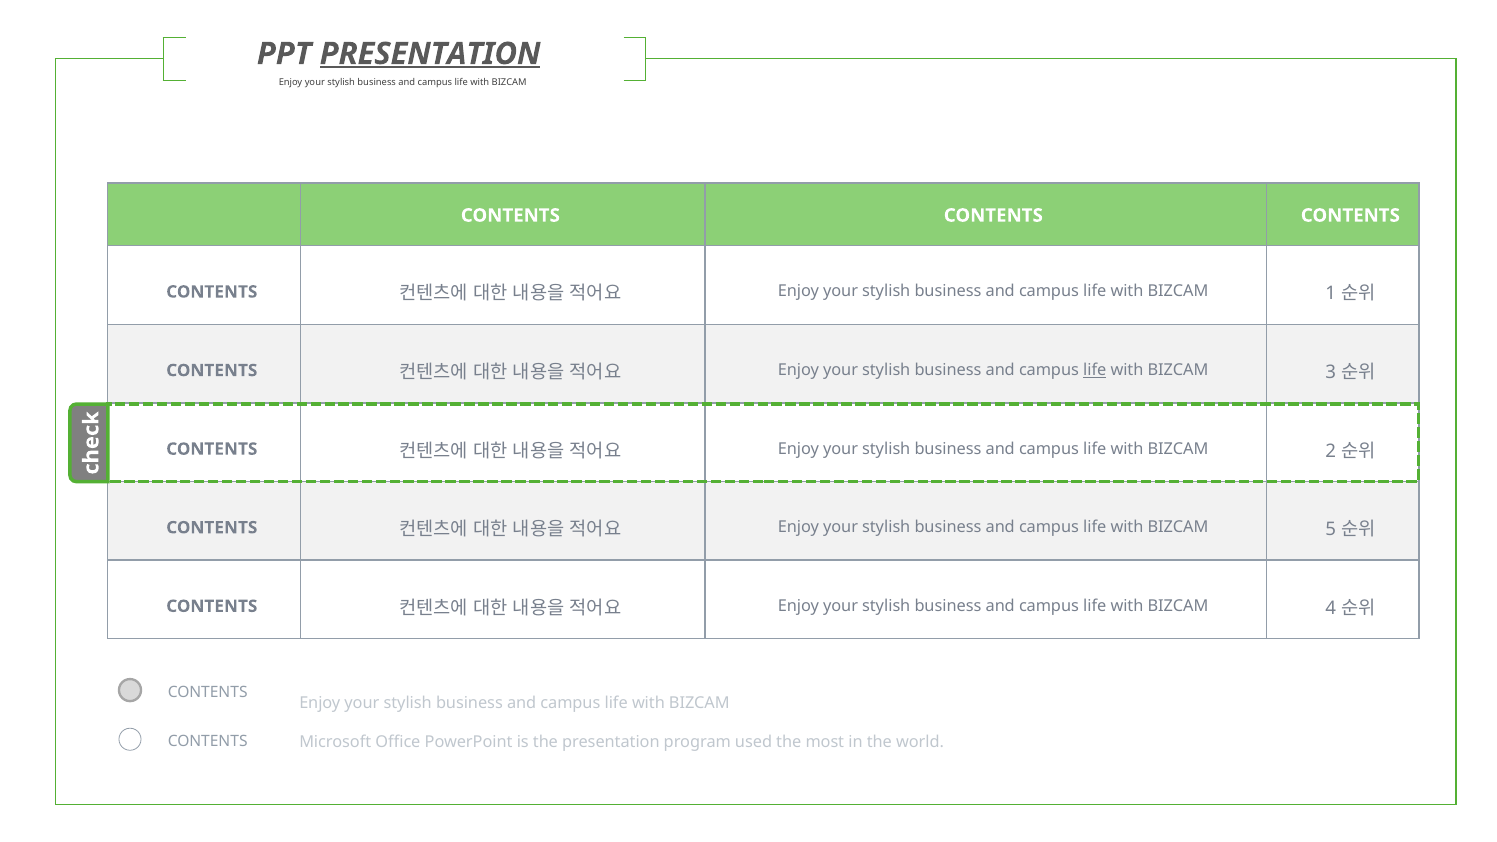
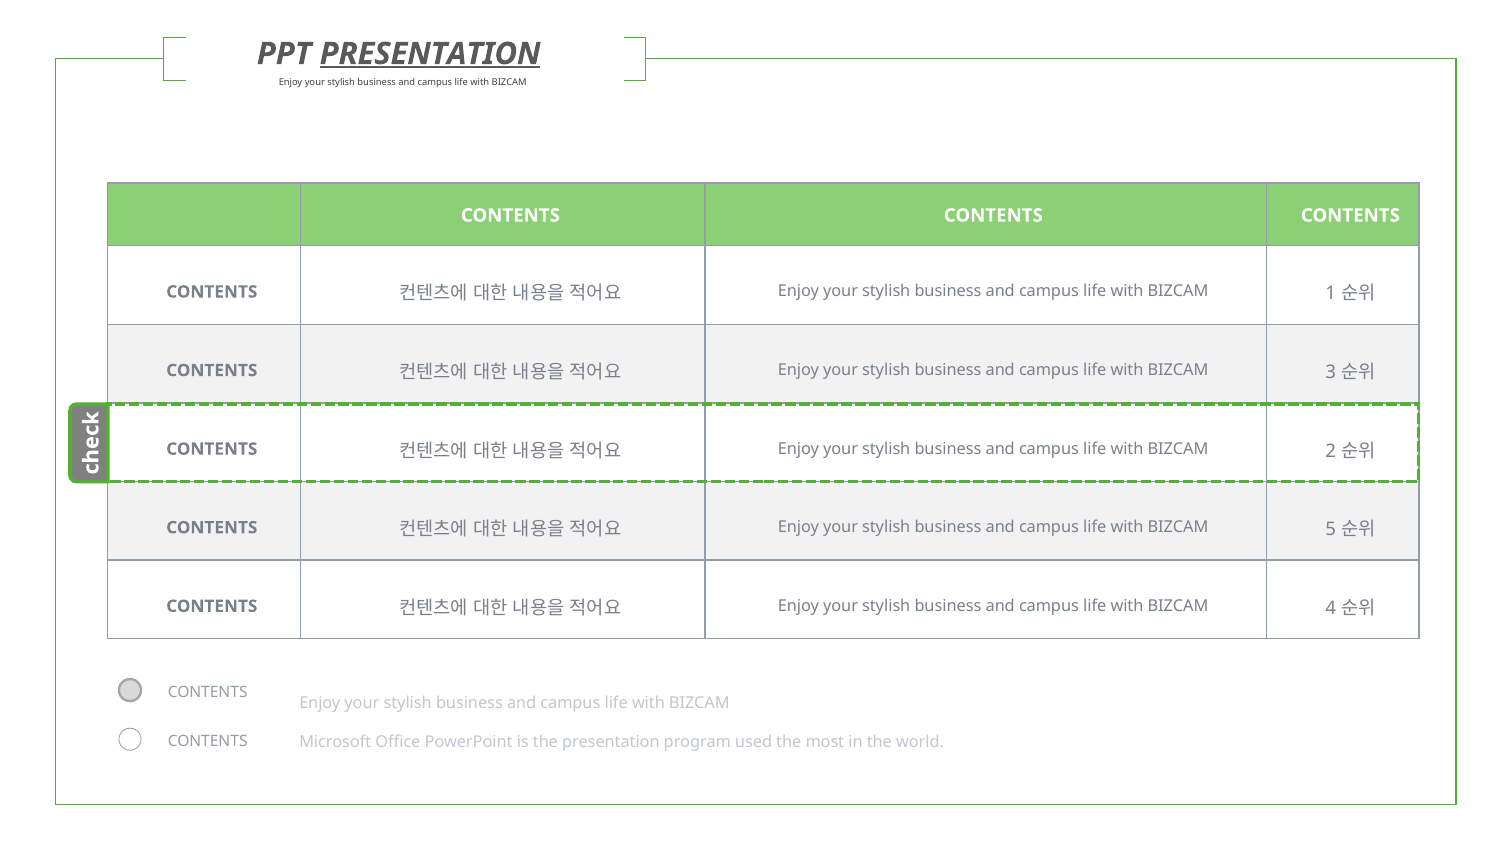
life underline: present -> none (1095, 370)
